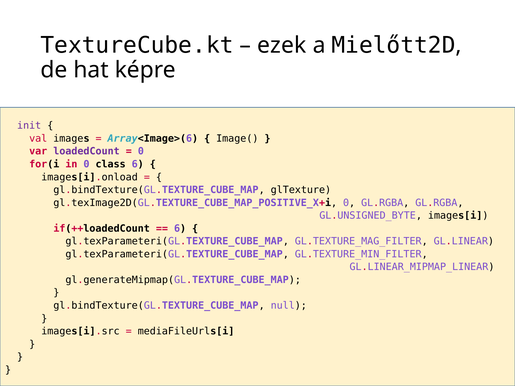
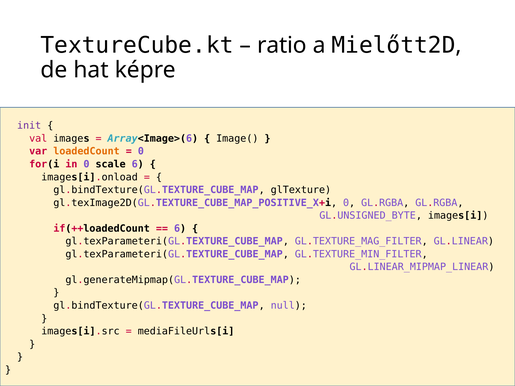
ezek: ezek -> ratio (282, 45)
loadedCount colour: purple -> orange (86, 151)
class: class -> scale (111, 164)
